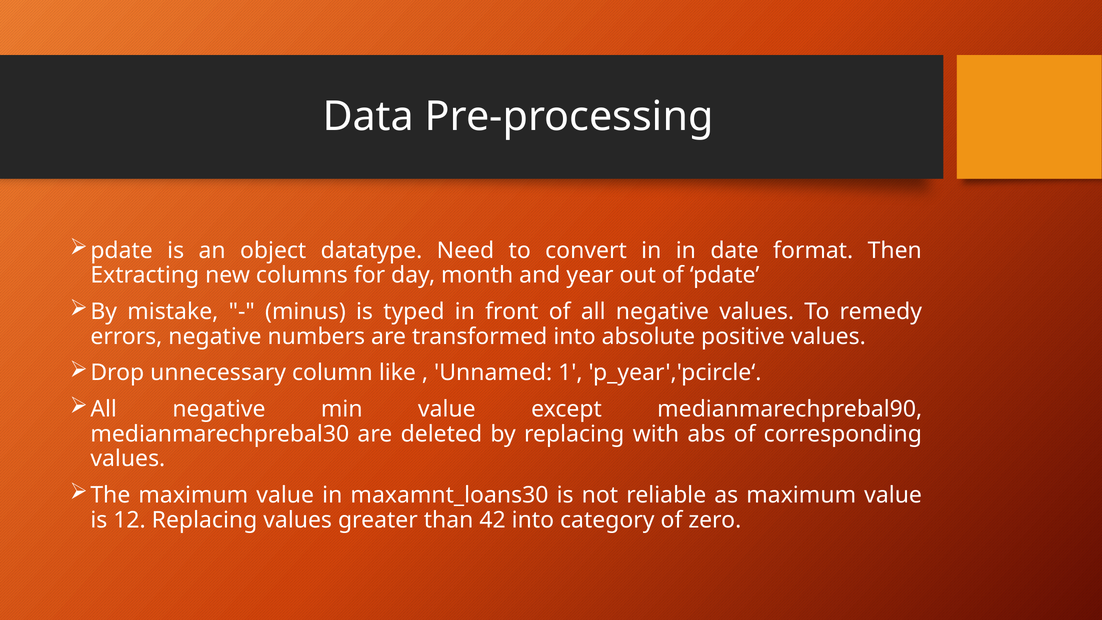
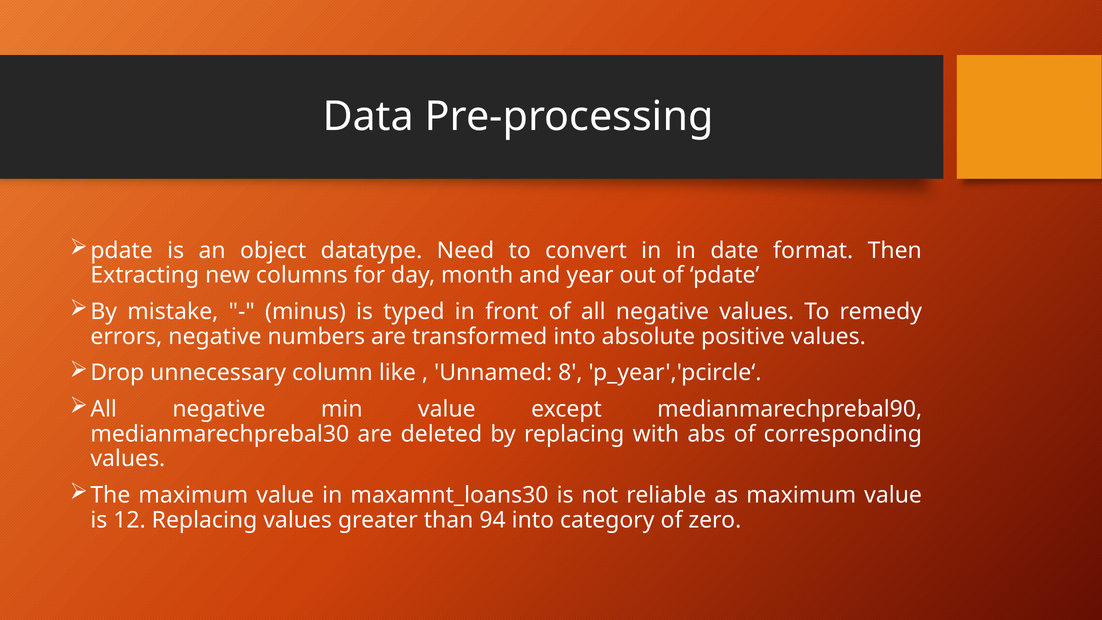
1: 1 -> 8 (570, 373)
42: 42 -> 94 (493, 520)
